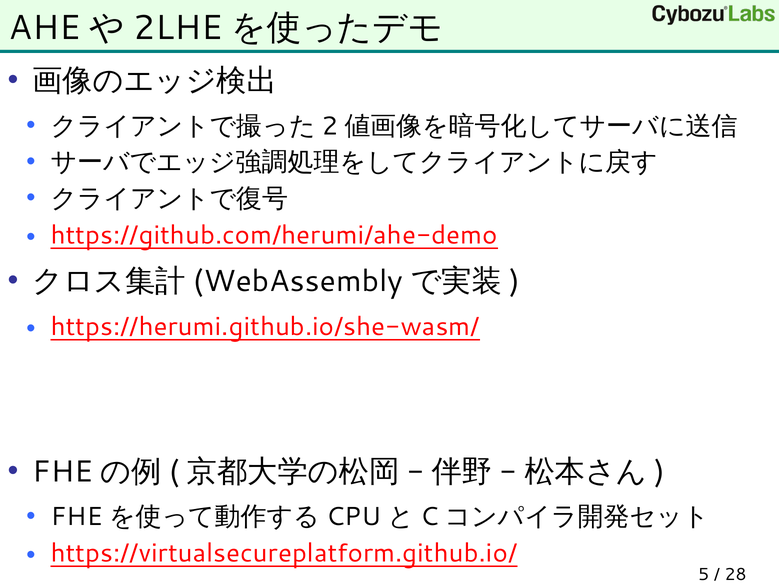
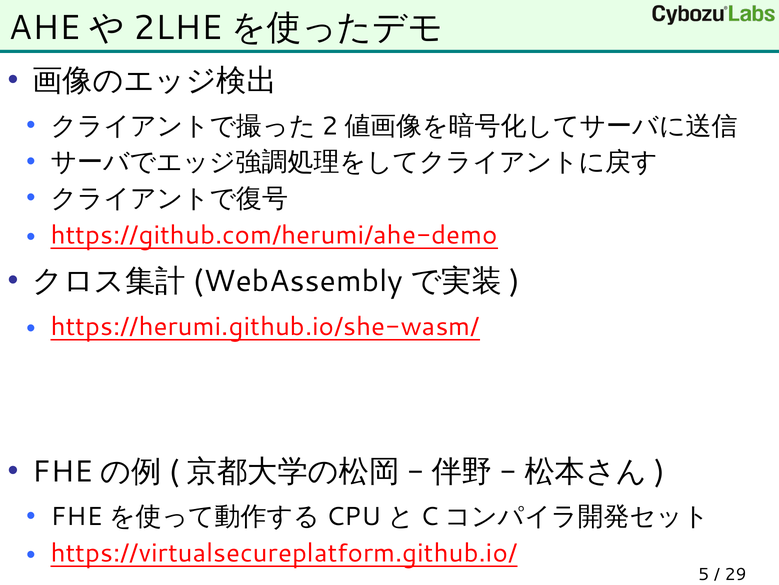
28: 28 -> 29 (736, 574)
